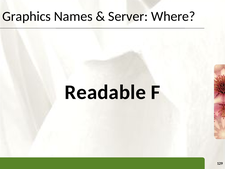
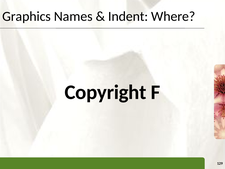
Server: Server -> Indent (128, 16)
Readable: Readable -> Copyright (105, 92)
